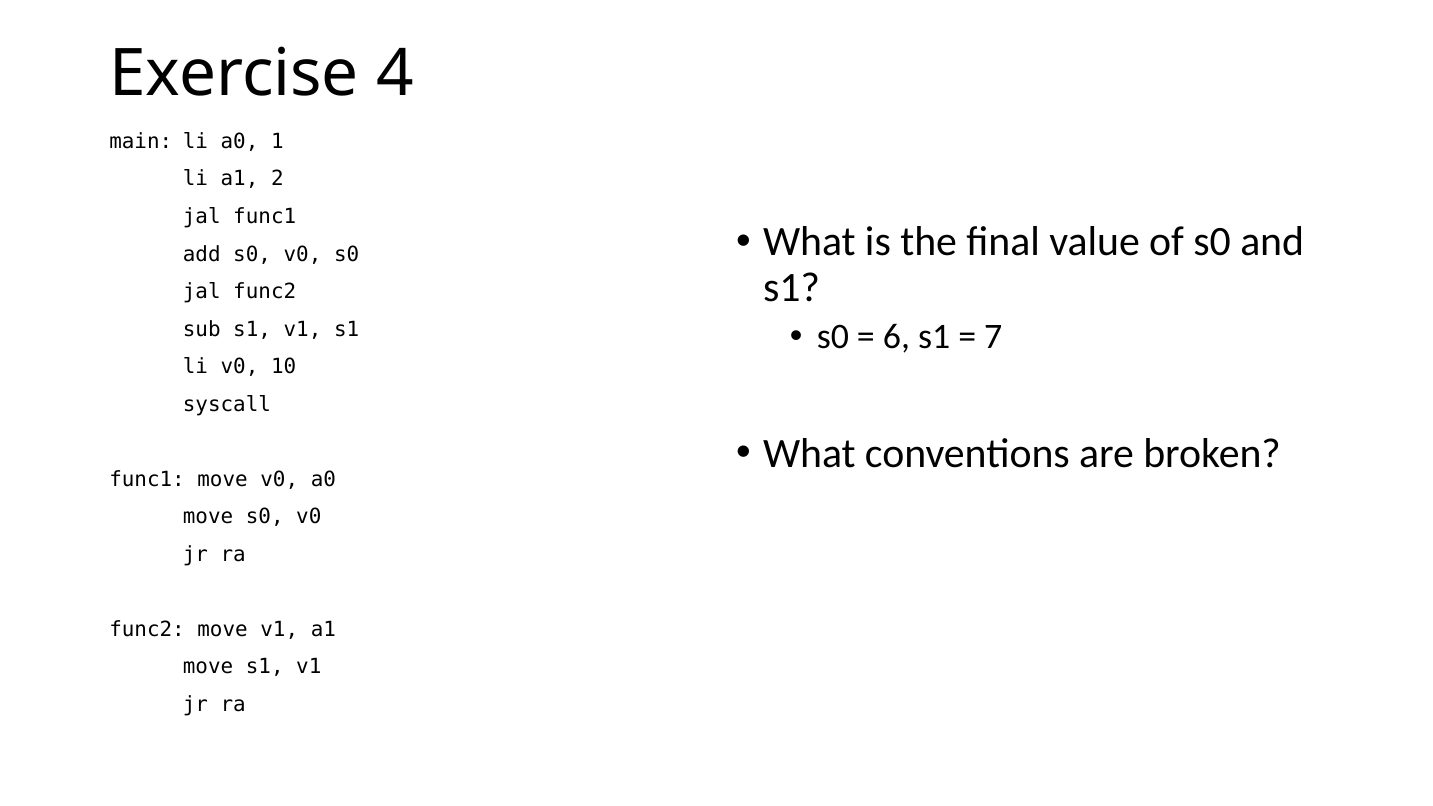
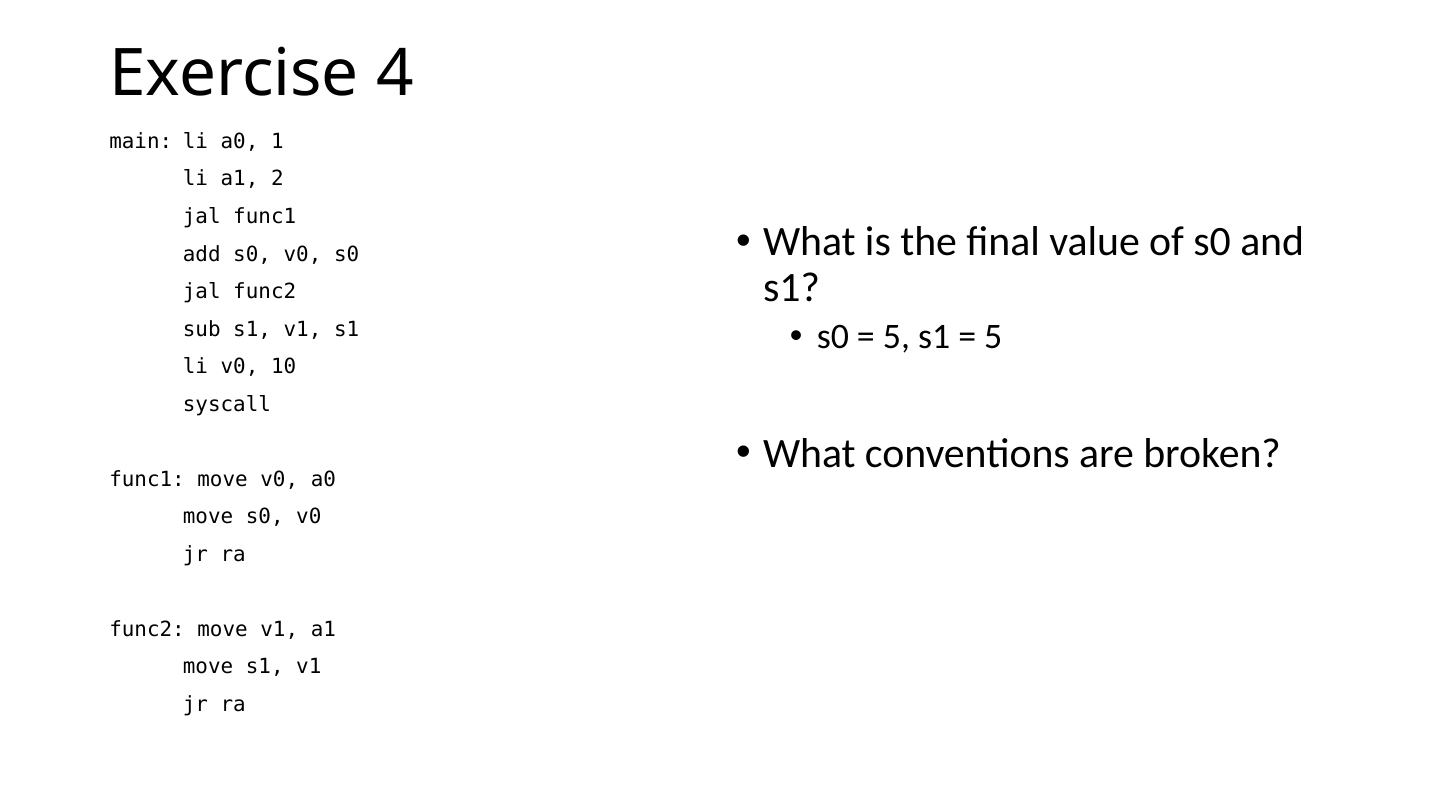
6: 6 -> 5 (896, 337)
7: 7 -> 5 (993, 337)
